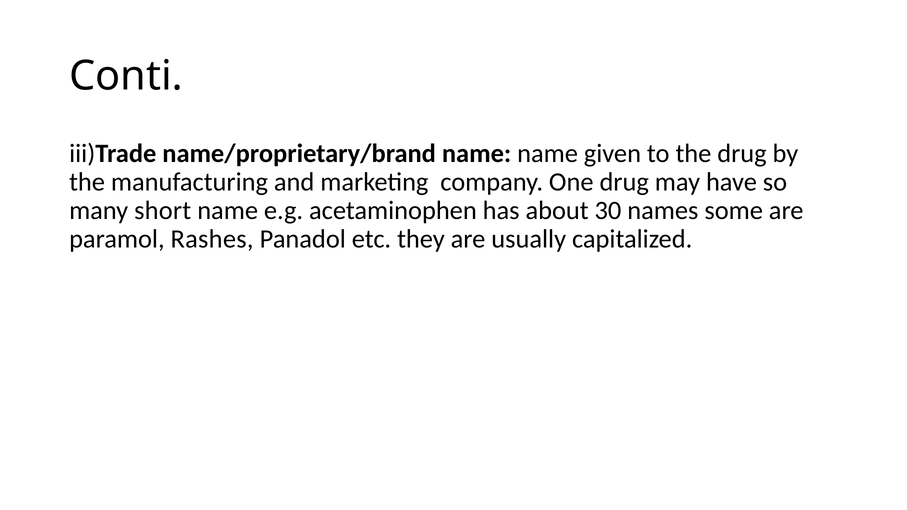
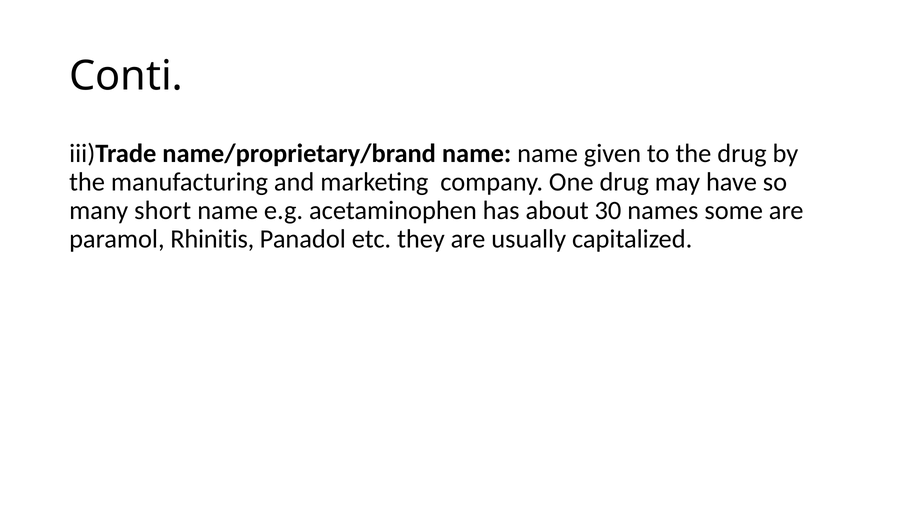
Rashes: Rashes -> Rhinitis (212, 239)
